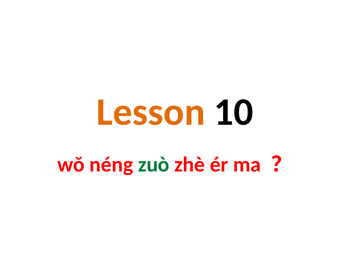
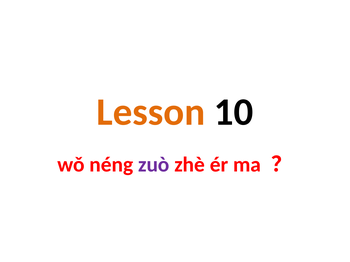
zuò colour: green -> purple (154, 165)
